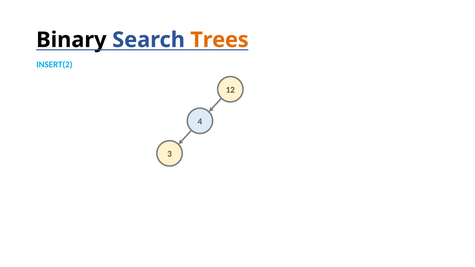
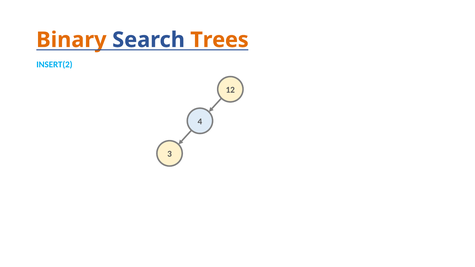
Binary colour: black -> orange (71, 40)
